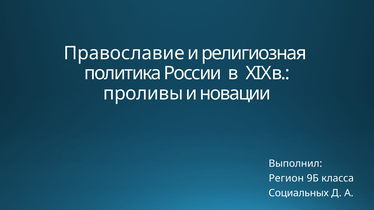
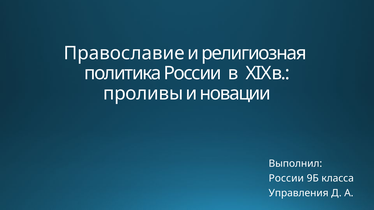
Регион: Регион -> России (286, 179)
Социальных: Социальных -> Управления (299, 193)
